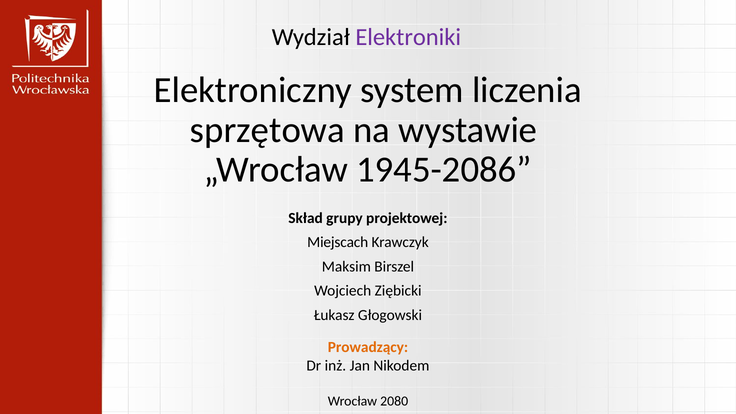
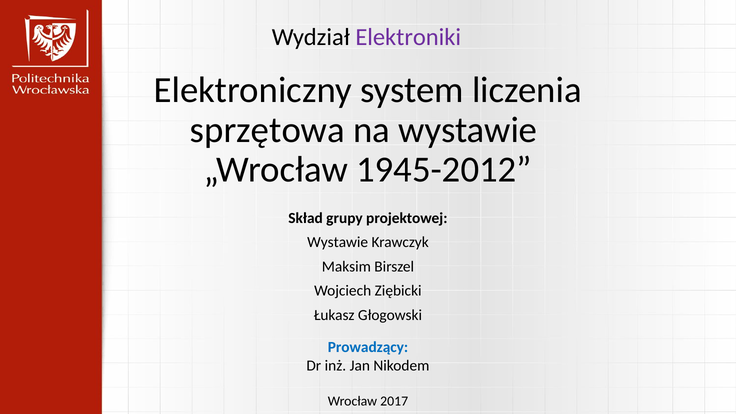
1945-2086: 1945-2086 -> 1945-2012 (444, 170)
Miejscach: Miejscach -> Wystawie (338, 242)
Prowadzący colour: orange -> blue (368, 347)
2080: 2080 -> 2017 (394, 401)
